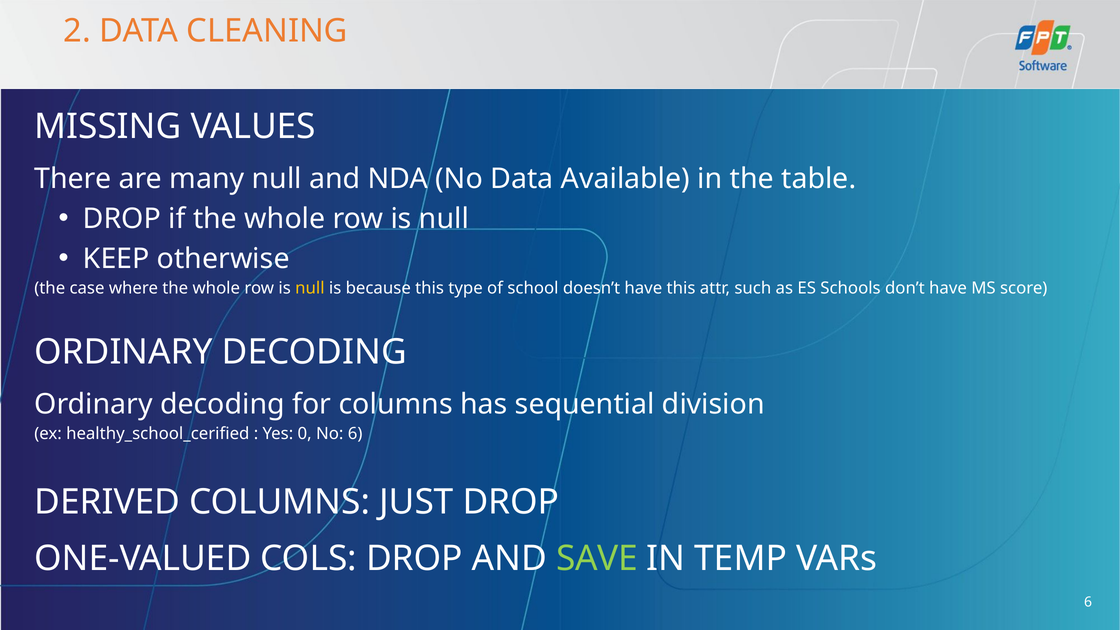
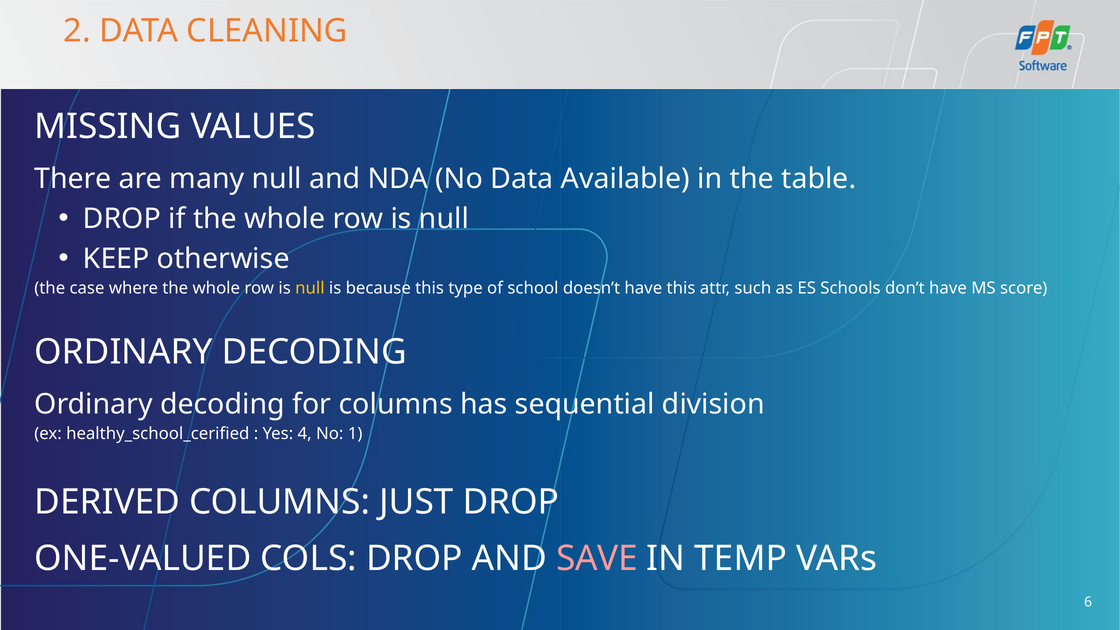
0: 0 -> 4 (305, 434)
No 6: 6 -> 1 (355, 434)
SAVE colour: light green -> pink (597, 559)
